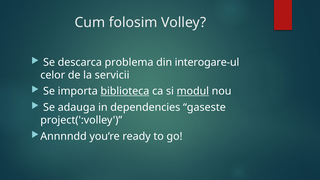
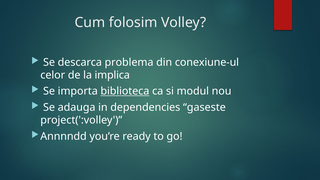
interogare-ul: interogare-ul -> conexiune-ul (207, 62)
servicii: servicii -> implica (112, 75)
modul underline: present -> none (193, 91)
